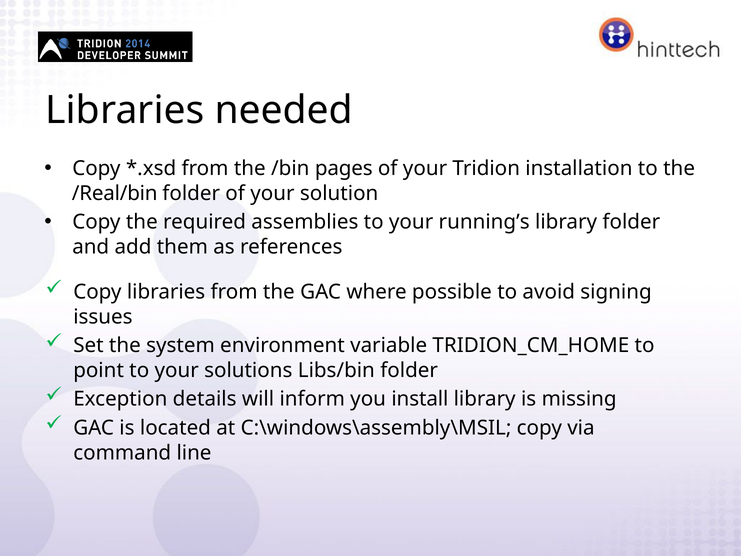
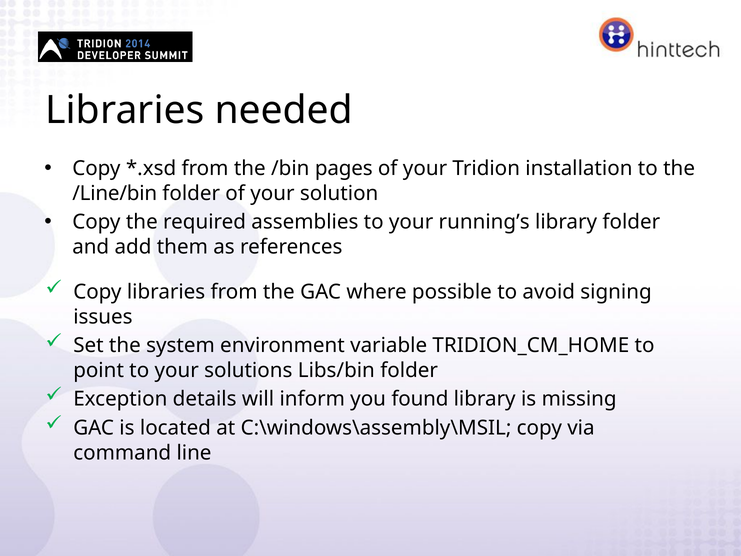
/Real/bin: /Real/bin -> /Line/bin (115, 193)
install: install -> found (420, 399)
